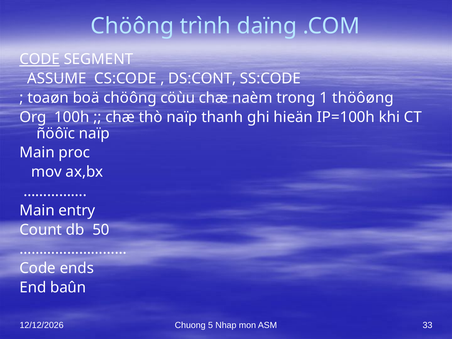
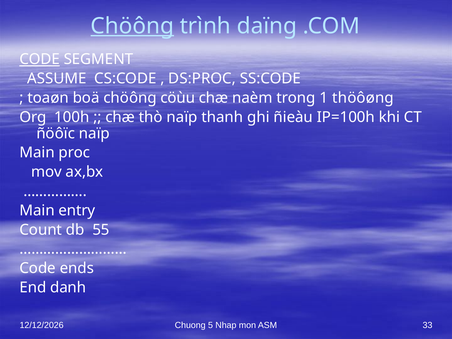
Chöông underline: none -> present (132, 26)
DS:CONT: DS:CONT -> DS:PROC (202, 79)
hieän: hieän -> ñieàu (293, 117)
50: 50 -> 55 (101, 230)
baûn: baûn -> danh (68, 288)
